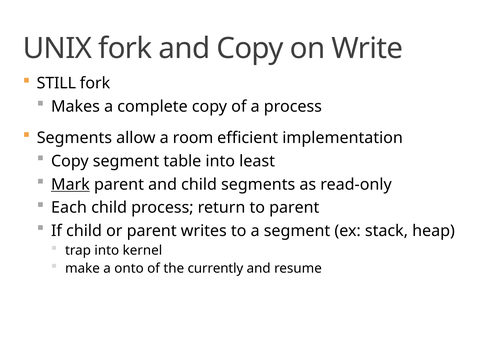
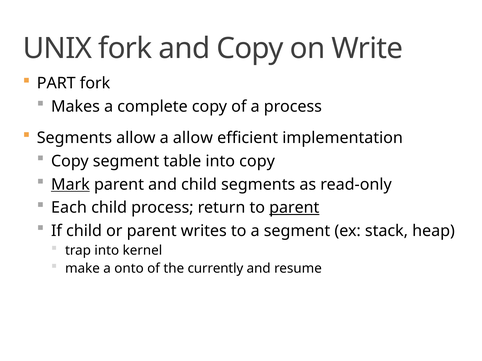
STILL: STILL -> PART (56, 83)
a room: room -> allow (193, 138)
into least: least -> copy (257, 161)
parent underline: none -> present (294, 208)
